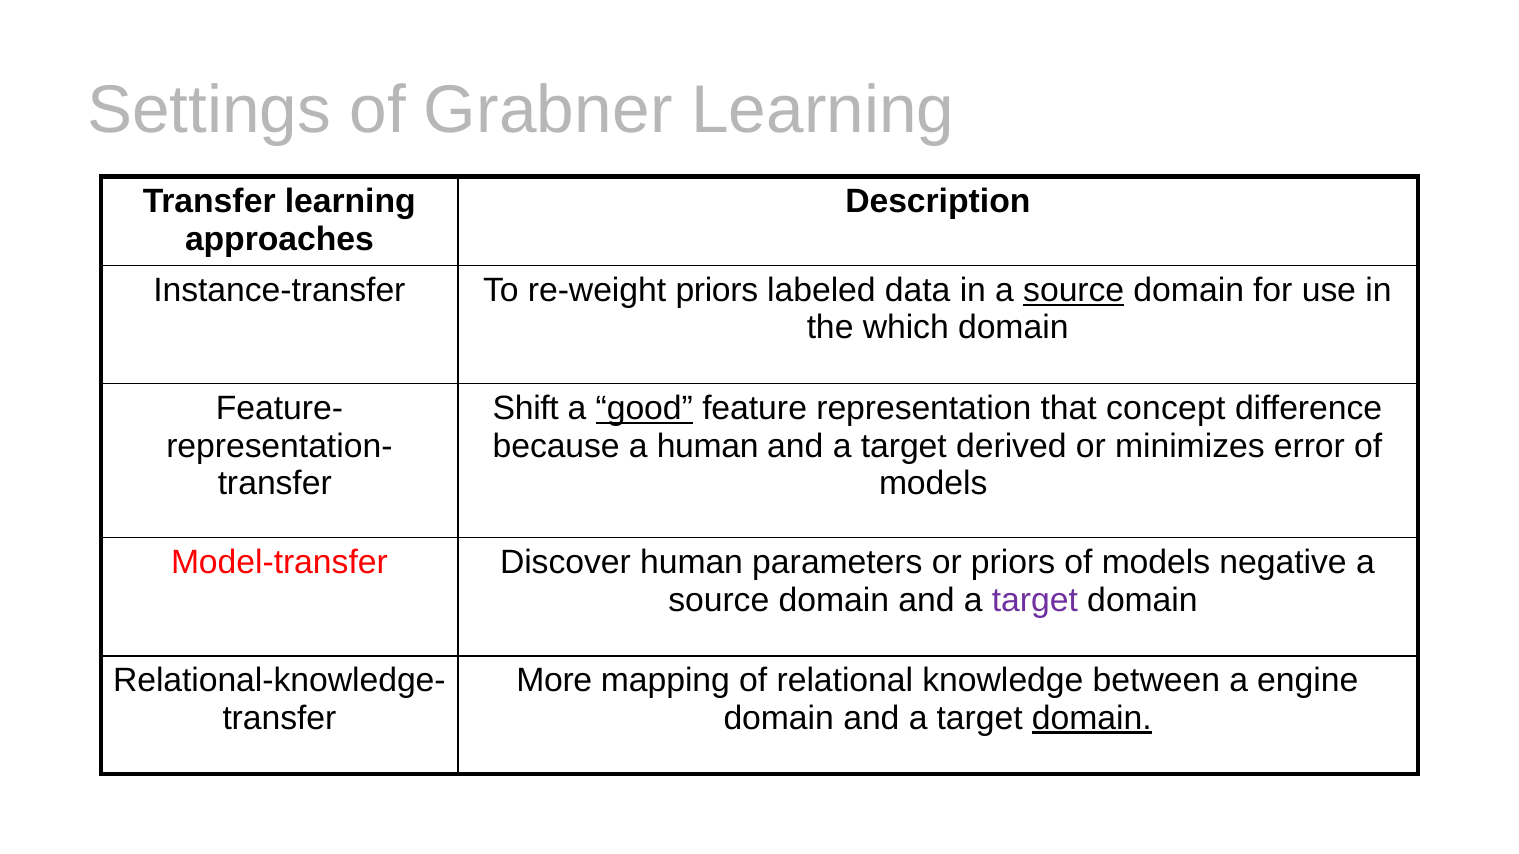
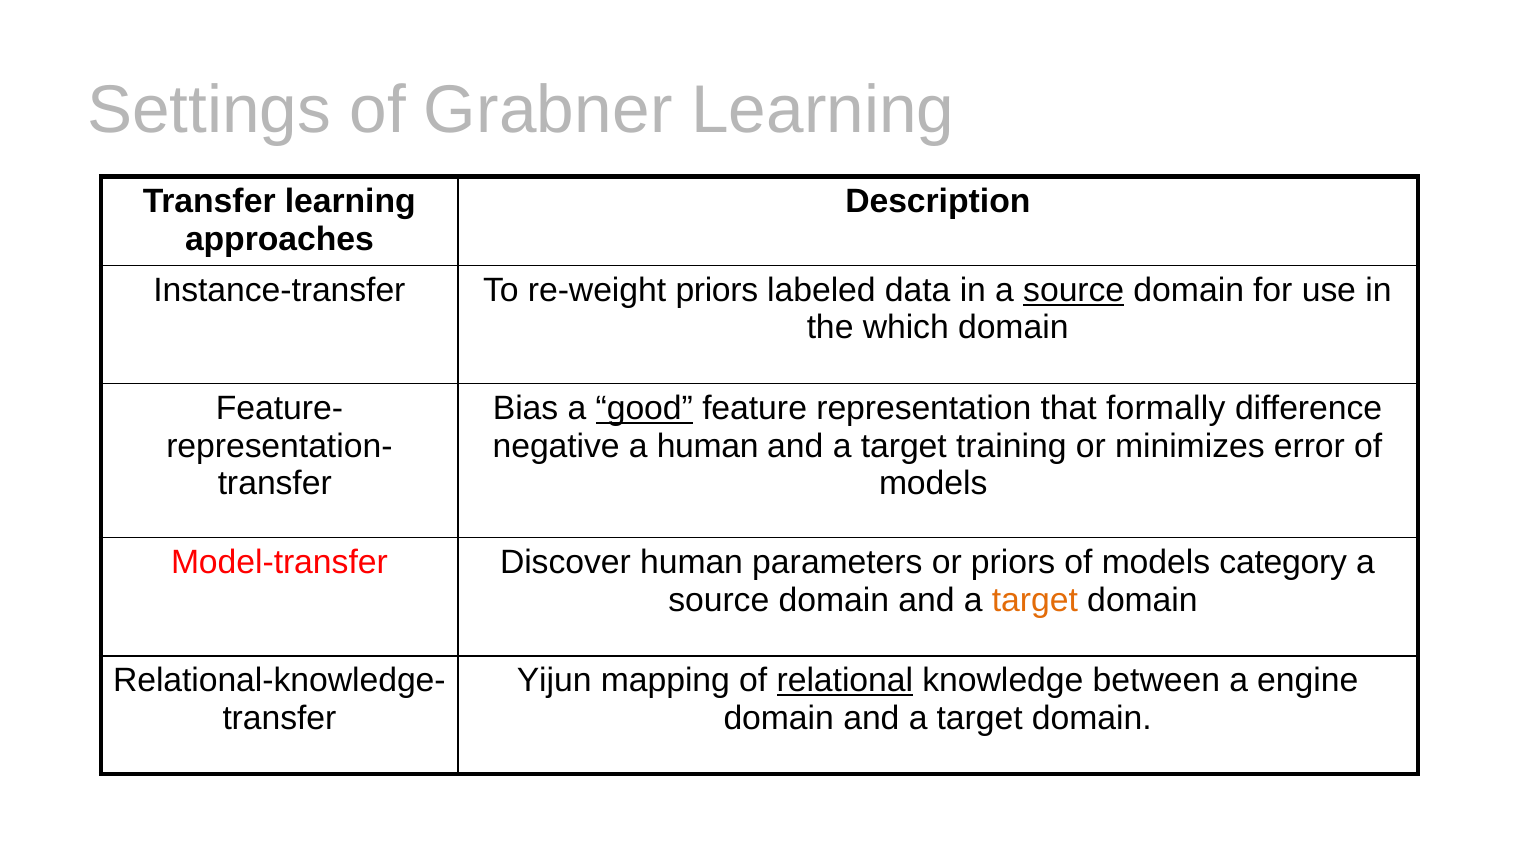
Shift: Shift -> Bias (526, 409)
concept: concept -> formally (1166, 409)
because: because -> negative (556, 446)
derived: derived -> training (1011, 446)
negative: negative -> category (1283, 563)
target colour: purple -> orange (1035, 600)
More: More -> Yijun (554, 681)
relational underline: none -> present (845, 681)
domain underline: present -> none (1092, 718)
